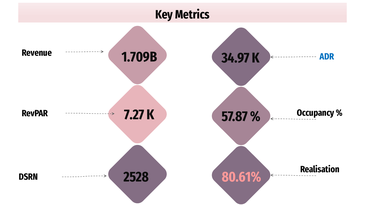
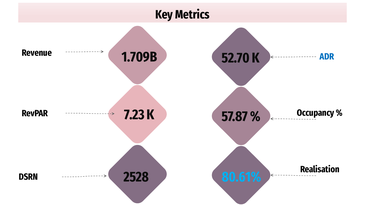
34.97: 34.97 -> 52.70 (236, 58)
7.27: 7.27 -> 7.23 (134, 115)
80.61% colour: pink -> light blue (242, 177)
